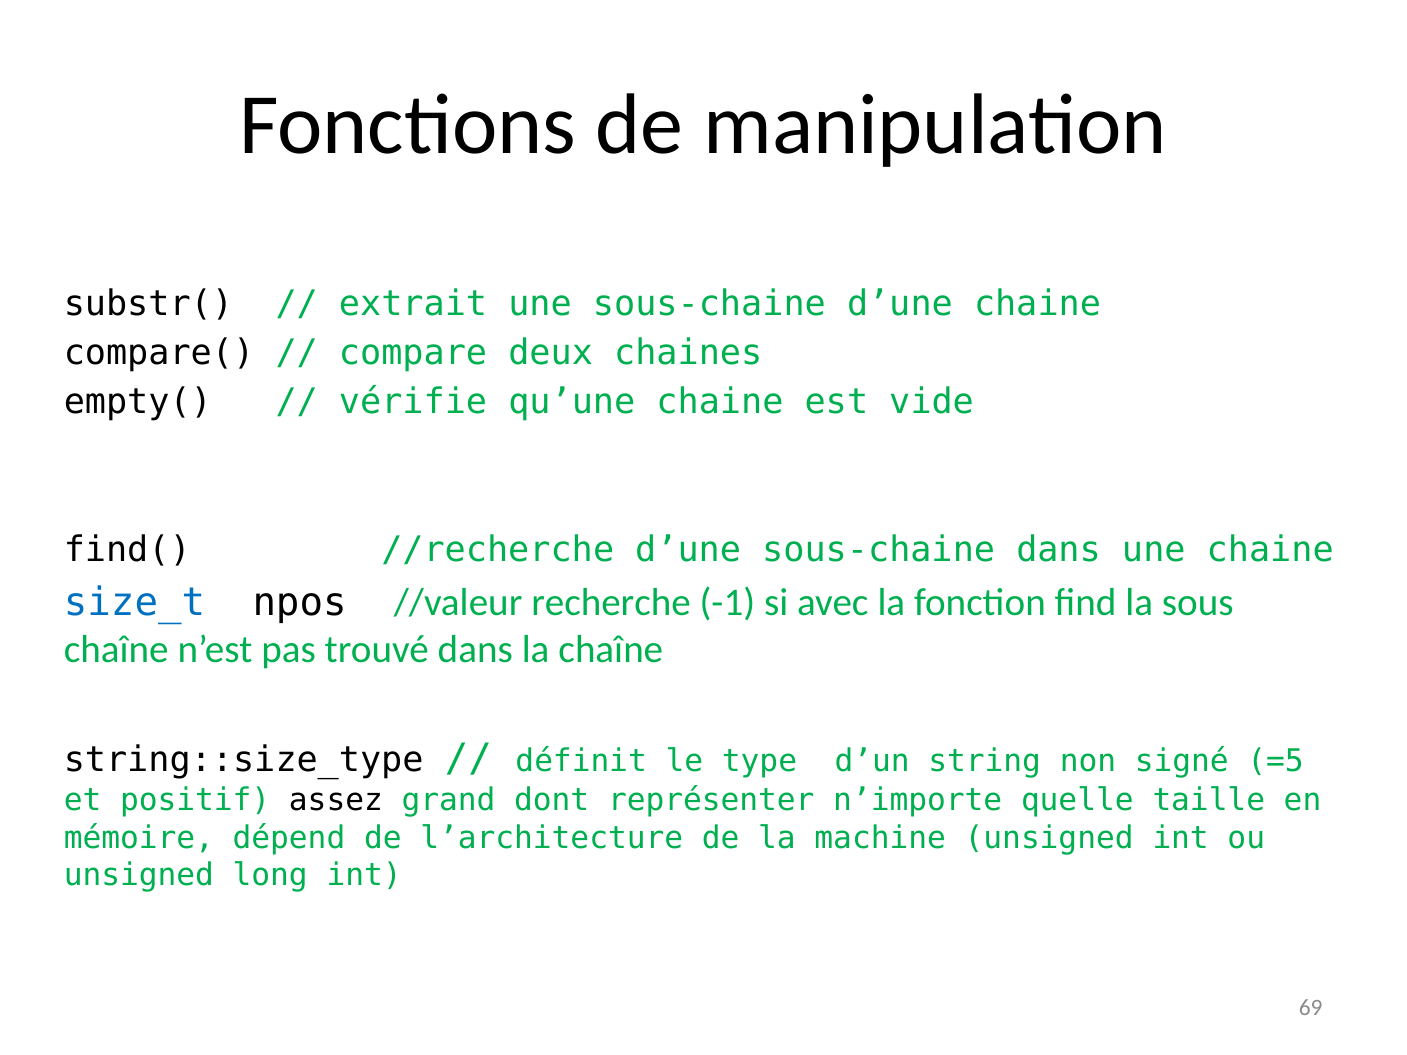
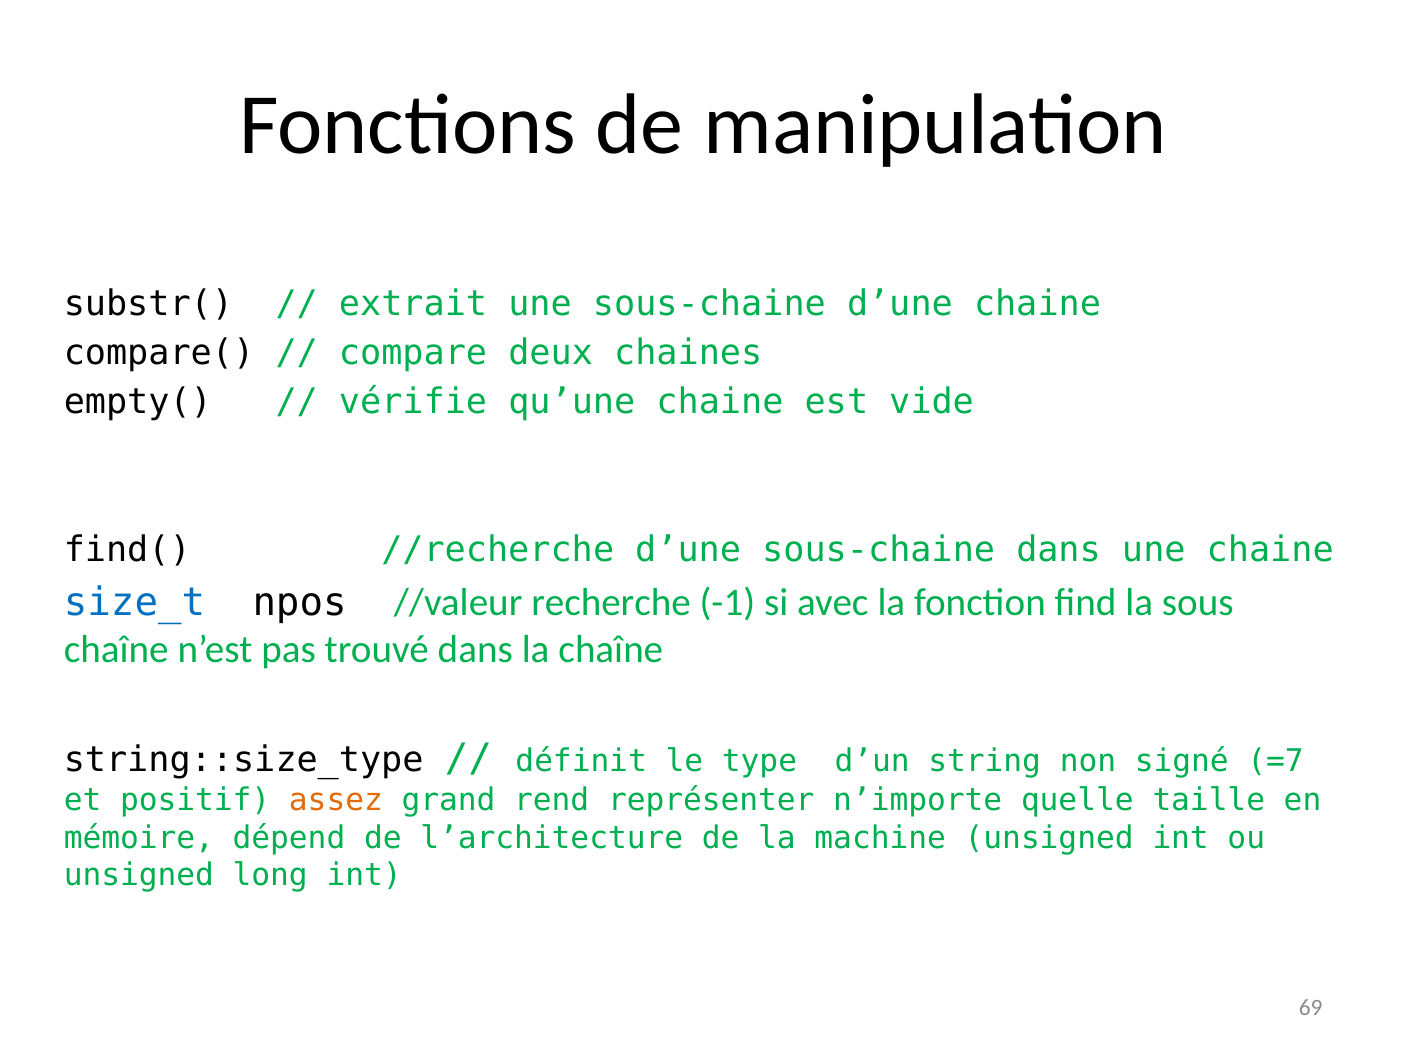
=5: =5 -> =7 (1276, 762)
assez colour: black -> orange (336, 801)
dont: dont -> rend (552, 801)
